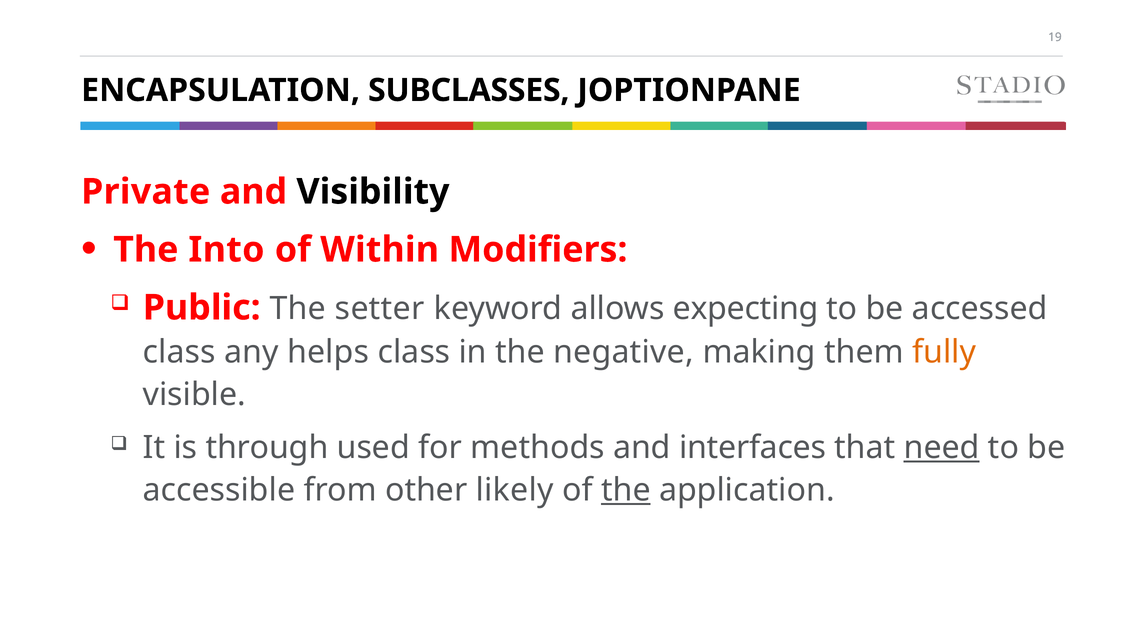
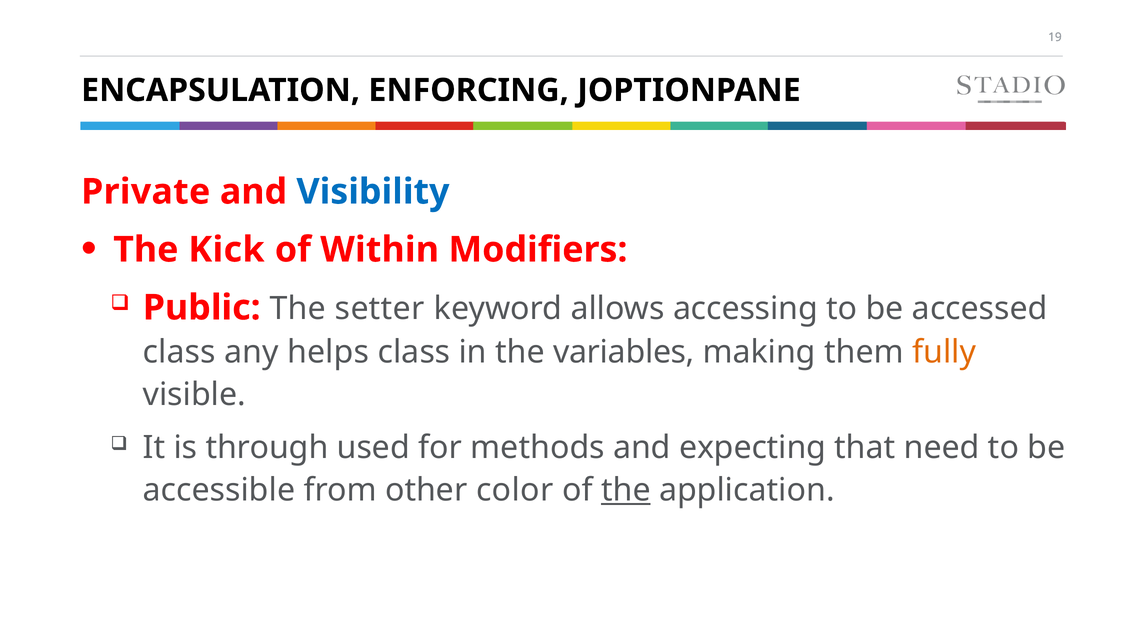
SUBCLASSES: SUBCLASSES -> ENFORCING (469, 90)
Visibility colour: black -> blue (373, 192)
Into: Into -> Kick (226, 250)
expecting: expecting -> accessing (746, 309)
negative: negative -> variables (624, 352)
interfaces: interfaces -> expecting (753, 447)
need underline: present -> none (942, 447)
likely: likely -> color (515, 490)
